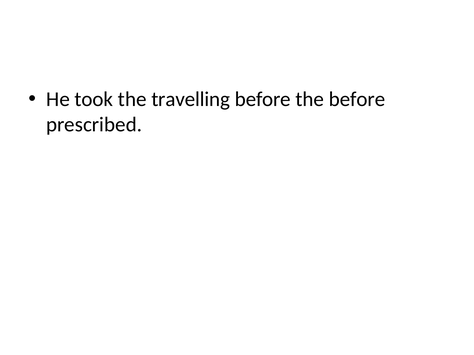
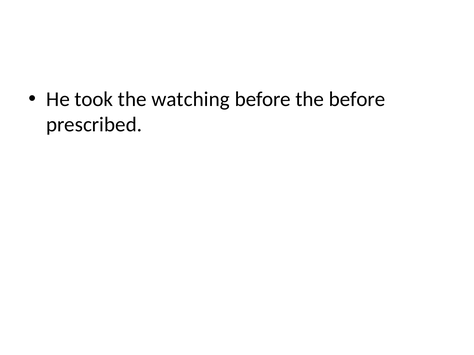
travelling: travelling -> watching (191, 99)
